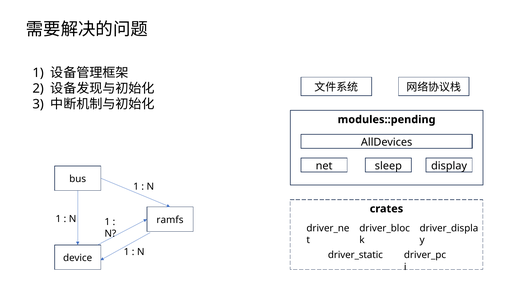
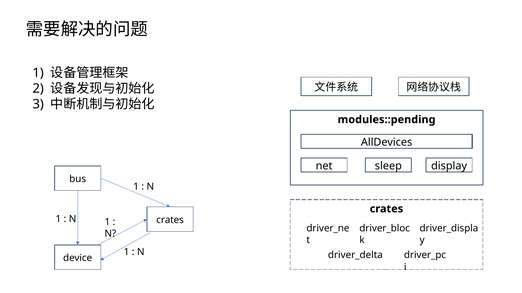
ramfs: ramfs -> crates (170, 220)
driver_static: driver_static -> driver_delta (355, 256)
